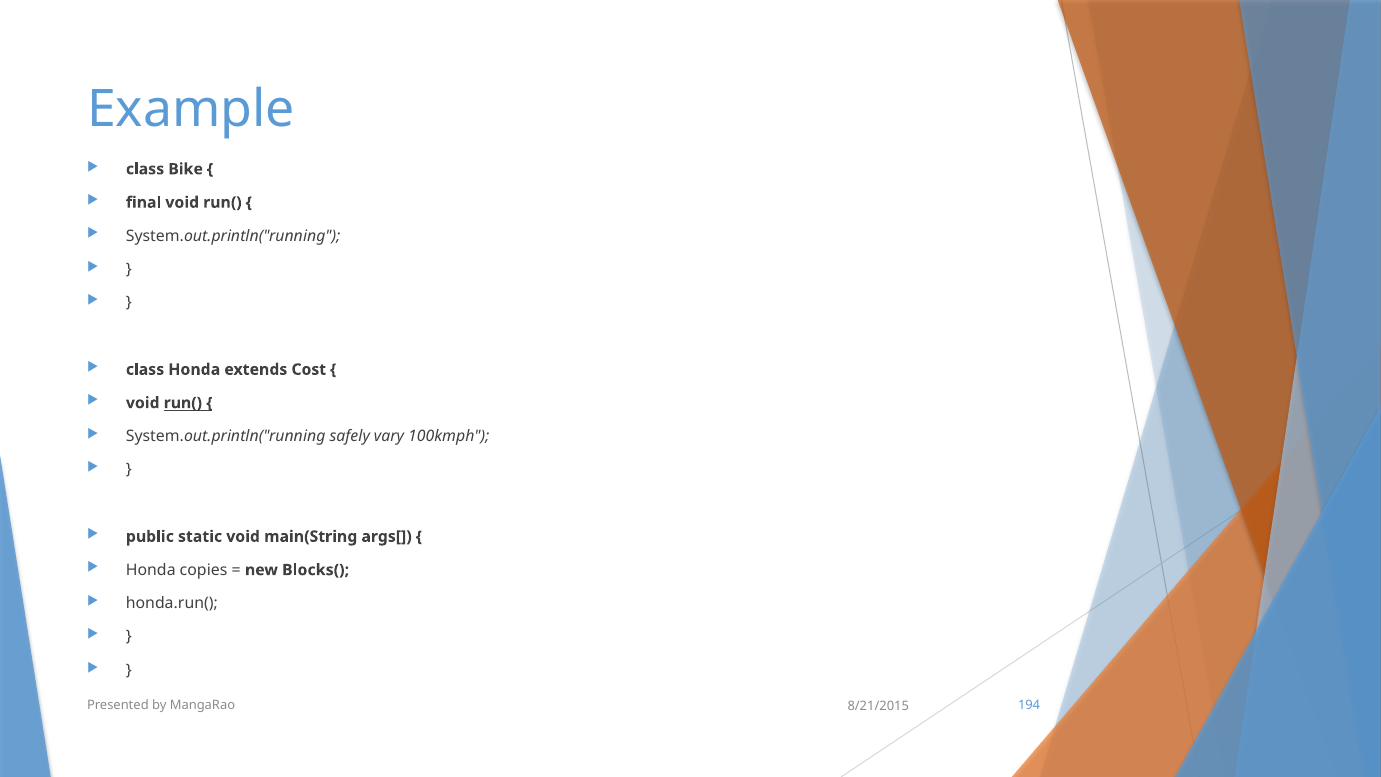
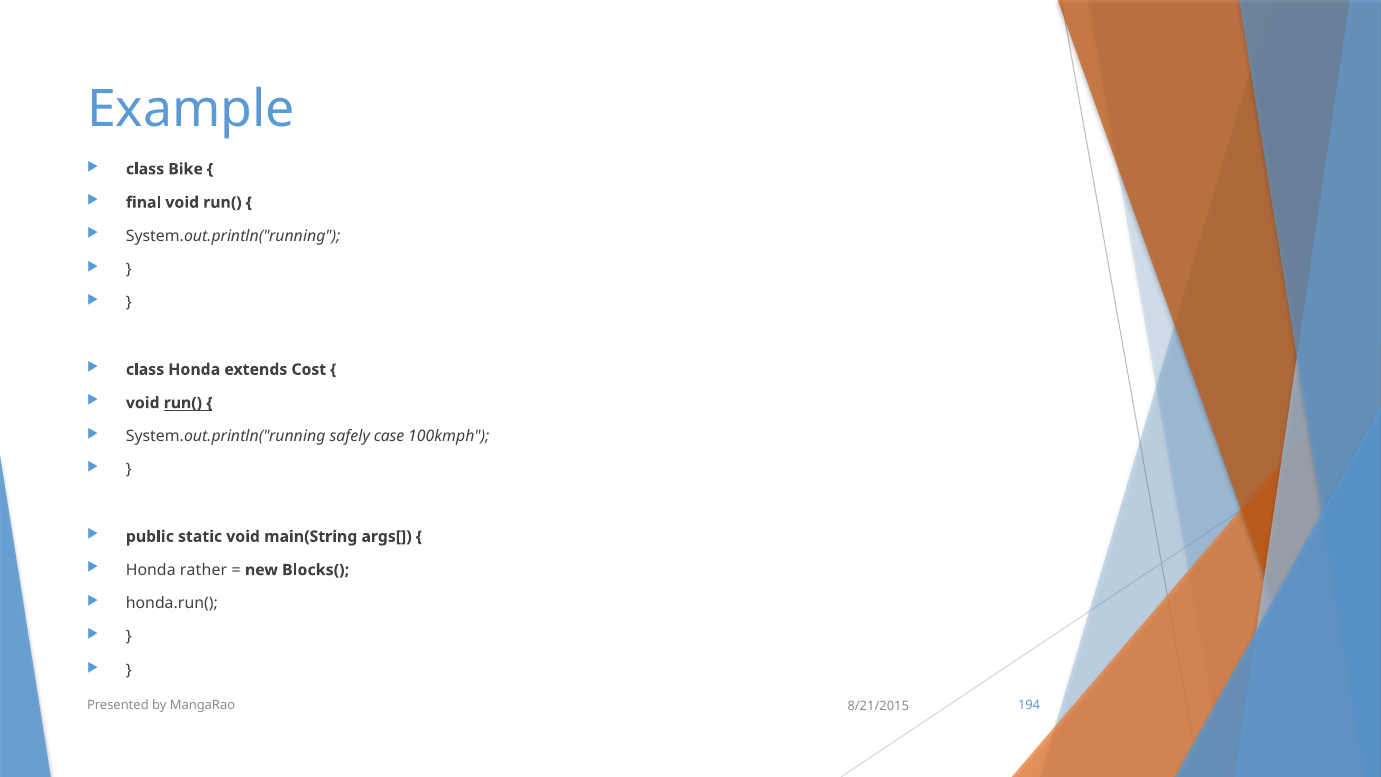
vary: vary -> case (389, 436)
copies: copies -> rather (204, 570)
